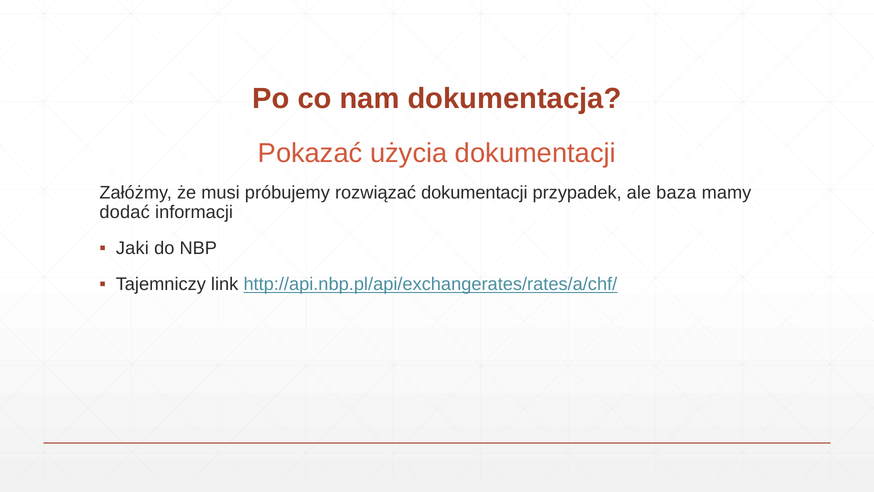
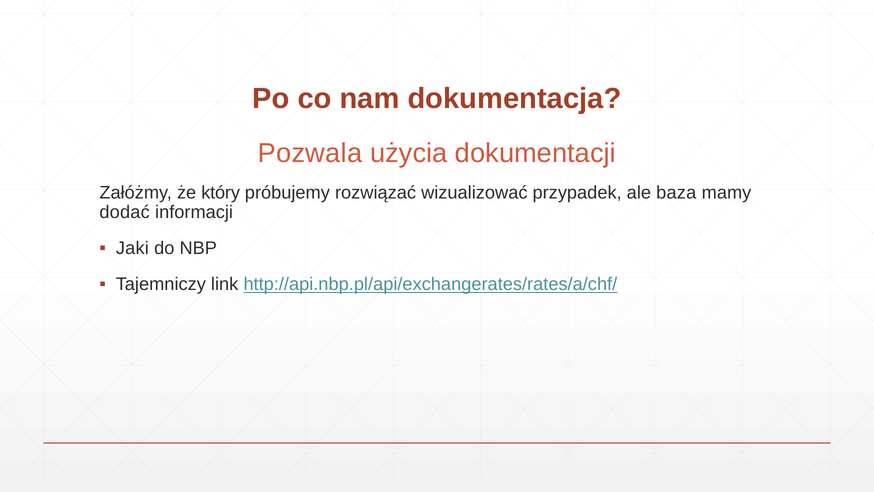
Pokazać: Pokazać -> Pozwala (310, 153)
musi: musi -> który (221, 192)
rozwiązać dokumentacji: dokumentacji -> wizualizować (474, 192)
